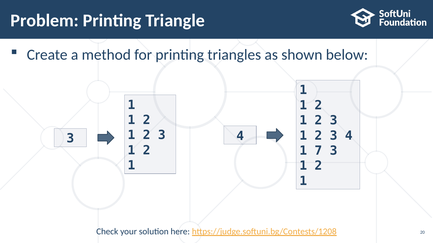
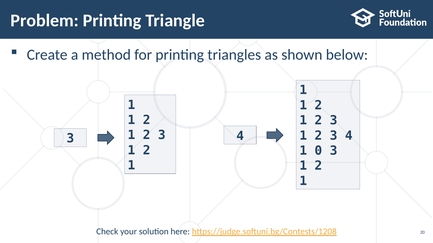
7: 7 -> 0 (318, 151)
